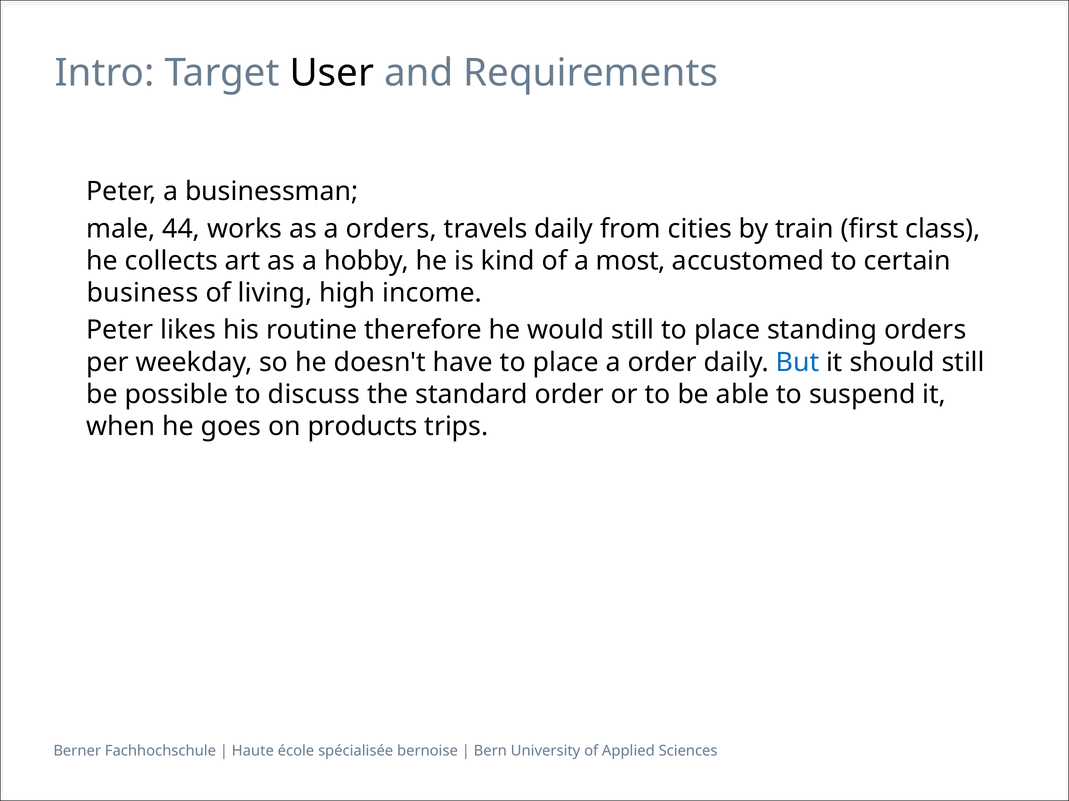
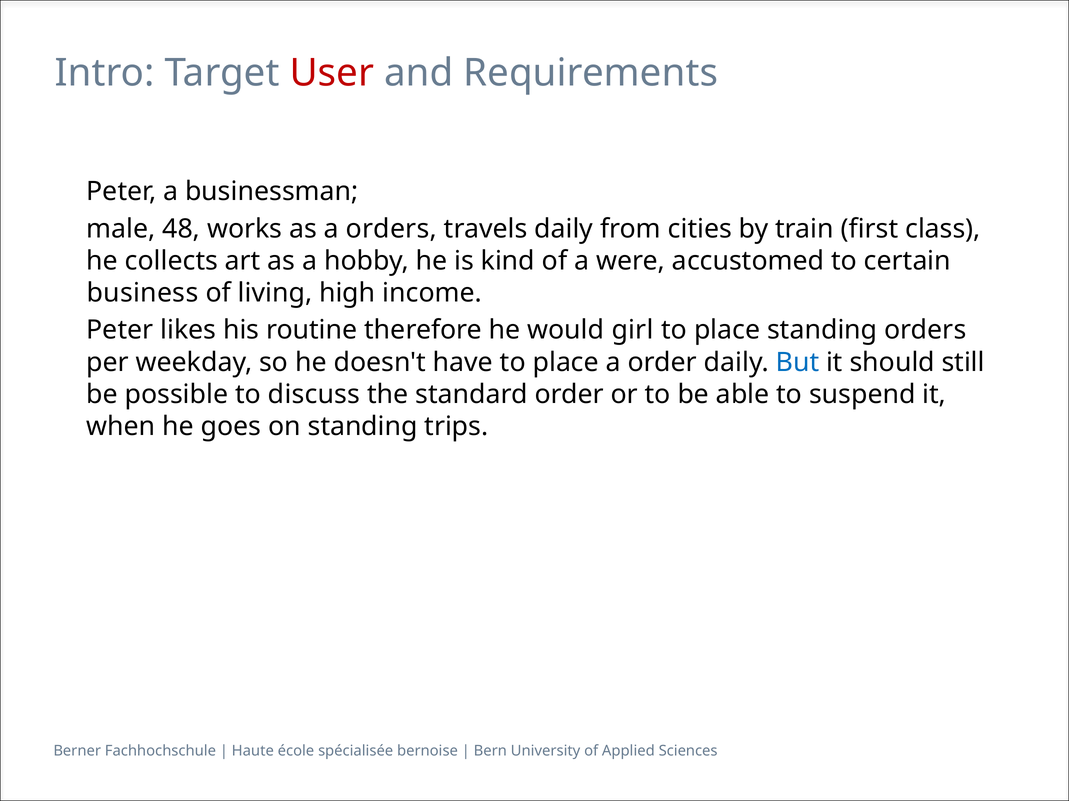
User colour: black -> red (332, 73)
44: 44 -> 48 (181, 229)
most: most -> were (631, 261)
would still: still -> girl (633, 330)
on products: products -> standing (363, 427)
